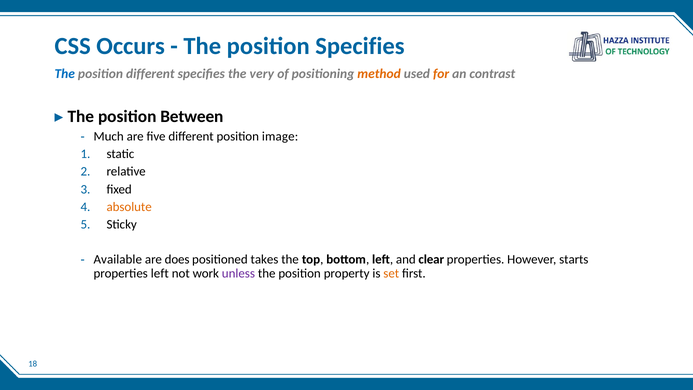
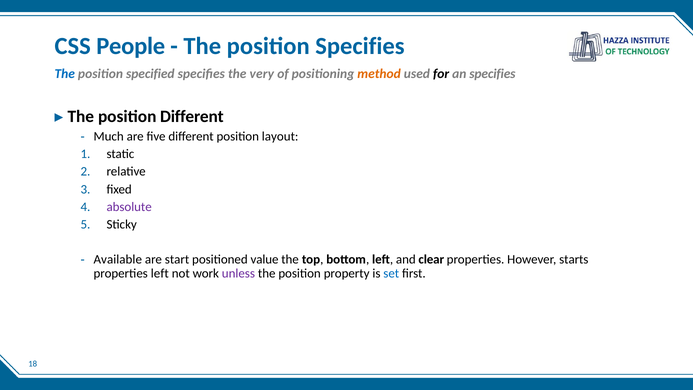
Occurs: Occurs -> People (131, 46)
position different: different -> specified (150, 74)
for colour: orange -> black (441, 74)
an contrast: contrast -> specifies (492, 74)
position Between: Between -> Different (192, 116)
image: image -> layout (280, 136)
absolute colour: orange -> purple (129, 207)
does: does -> start (177, 259)
takes: takes -> value (265, 259)
set colour: orange -> blue (391, 273)
